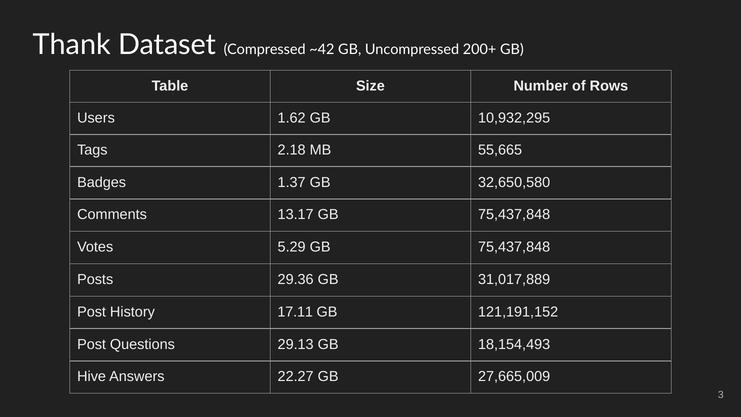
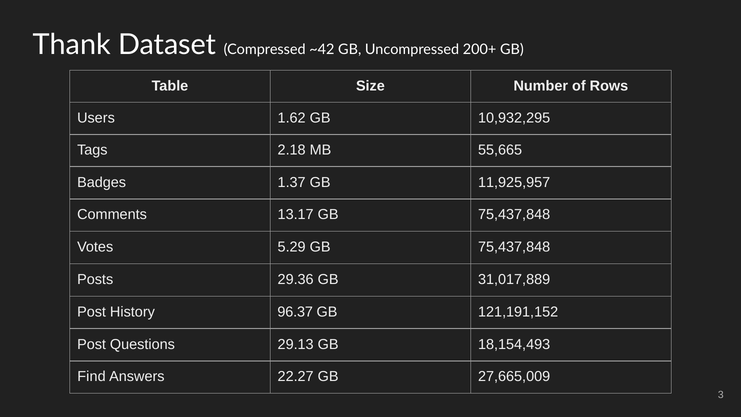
32,650,580: 32,650,580 -> 11,925,957 (514, 182)
17.11: 17.11 -> 96.37 (295, 312)
Hive: Hive -> Find (91, 377)
